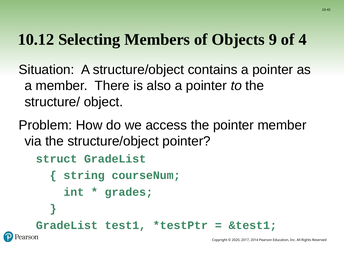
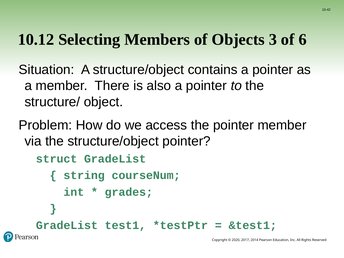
9: 9 -> 3 (273, 40)
4: 4 -> 6 (303, 40)
